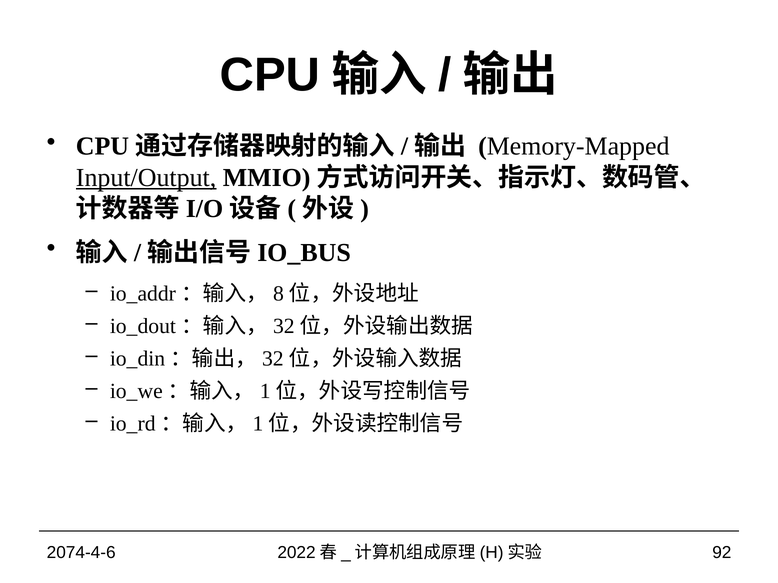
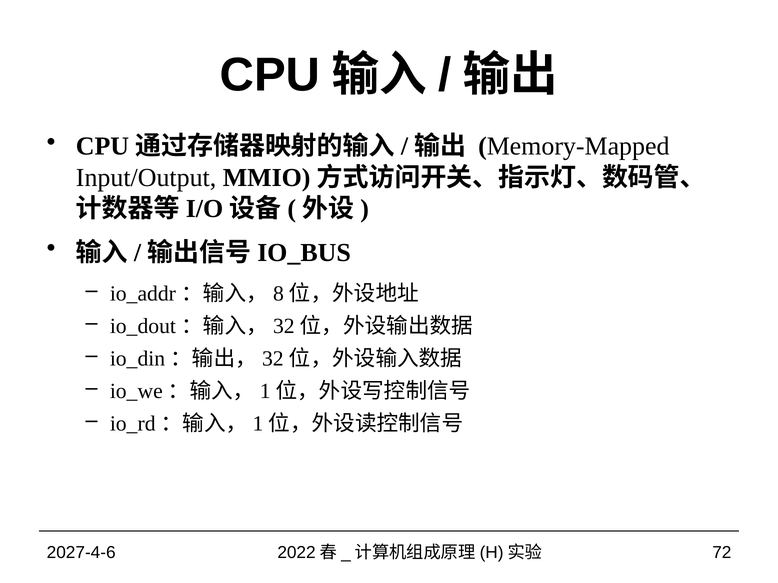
Input/Output underline: present -> none (146, 178)
2074-4-6: 2074-4-6 -> 2027-4-6 (81, 553)
92: 92 -> 72 (722, 553)
